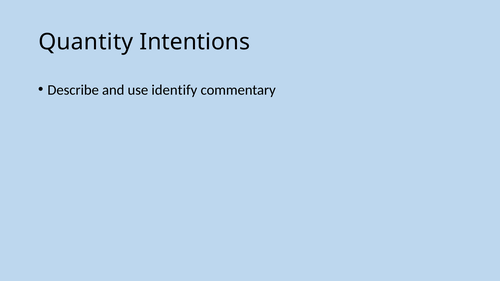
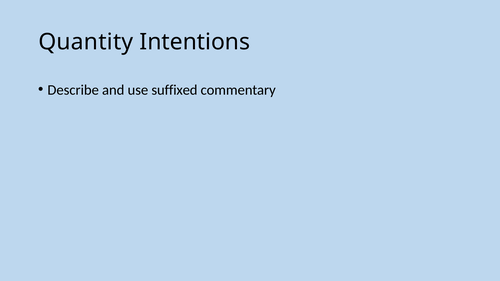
identify: identify -> suffixed (174, 90)
